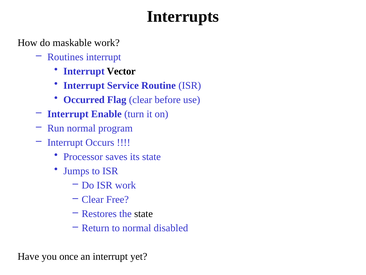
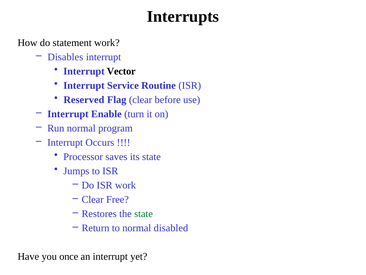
maskable: maskable -> statement (72, 43)
Routines: Routines -> Disables (65, 57)
Occurred: Occurred -> Reserved (84, 100)
state colour: black -> green (144, 213)
